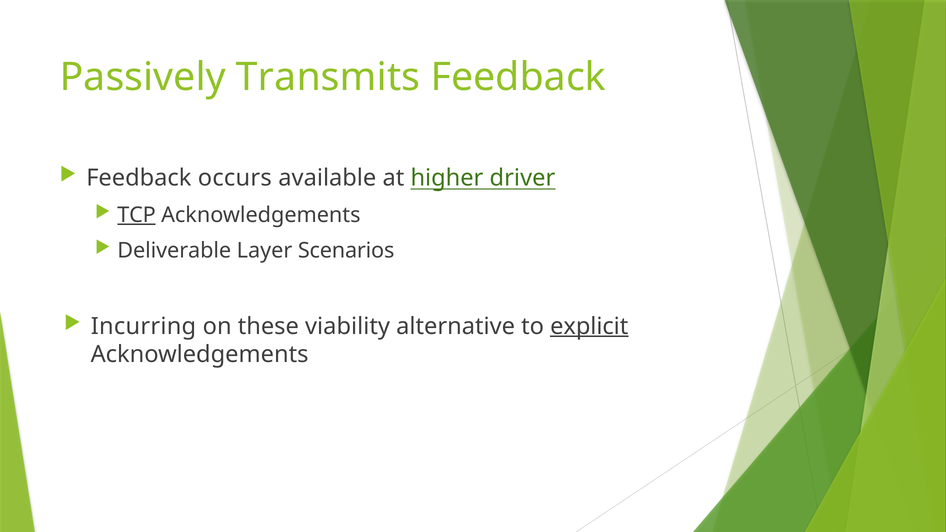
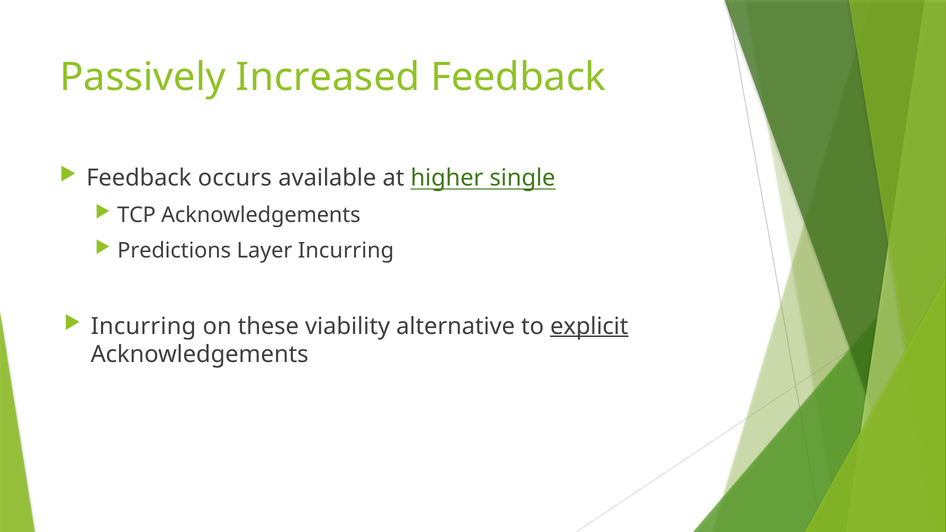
Transmits: Transmits -> Increased (328, 77)
driver: driver -> single (523, 178)
TCP underline: present -> none (137, 215)
Deliverable: Deliverable -> Predictions (174, 251)
Layer Scenarios: Scenarios -> Incurring (346, 251)
